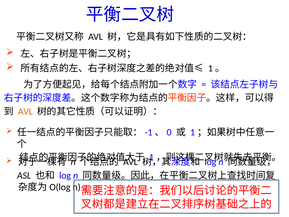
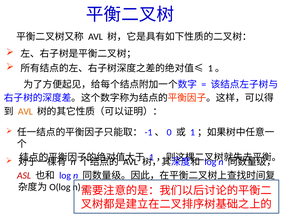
ASL colour: black -> red (24, 175)
